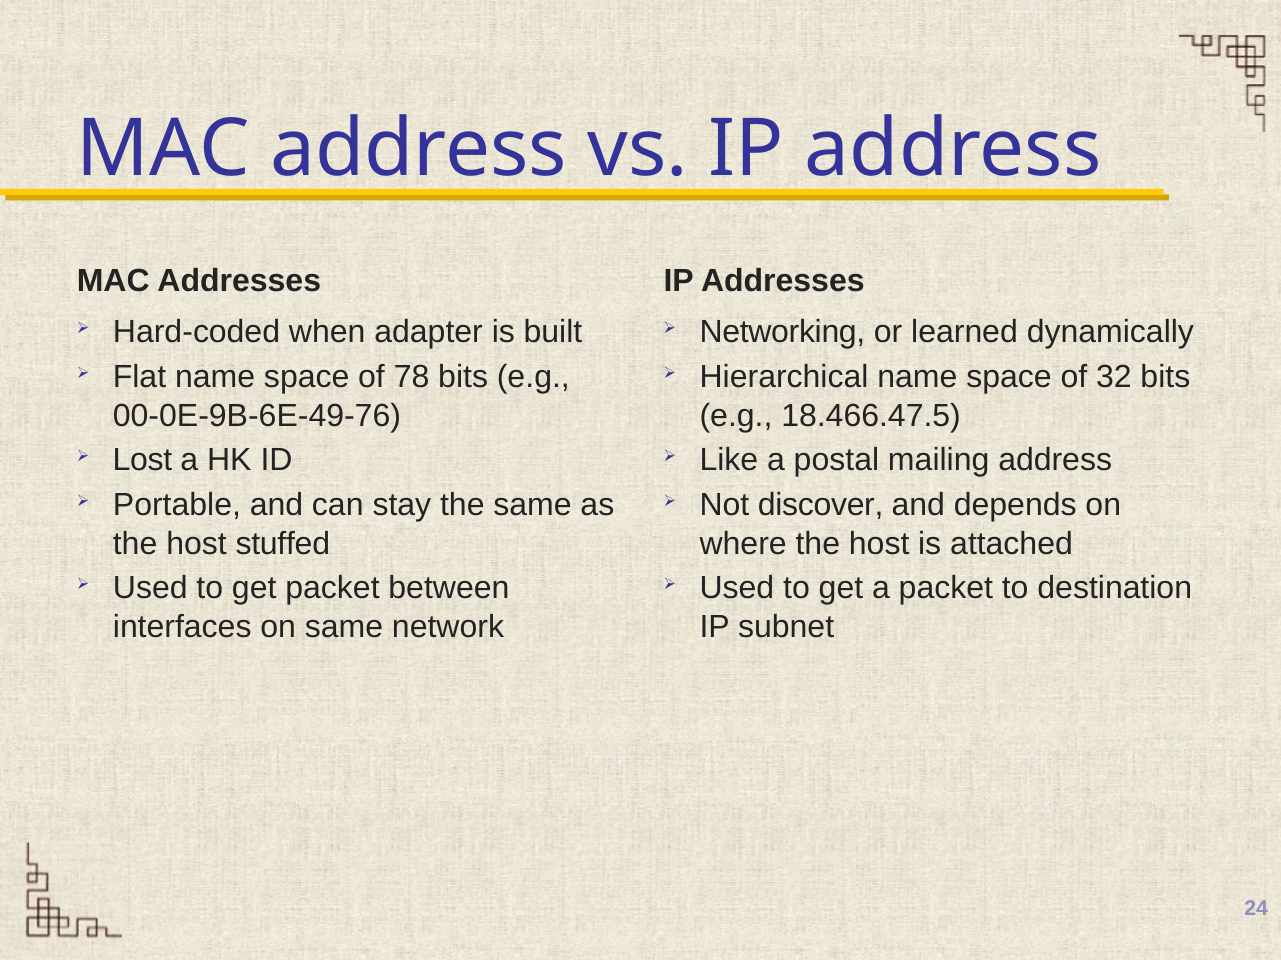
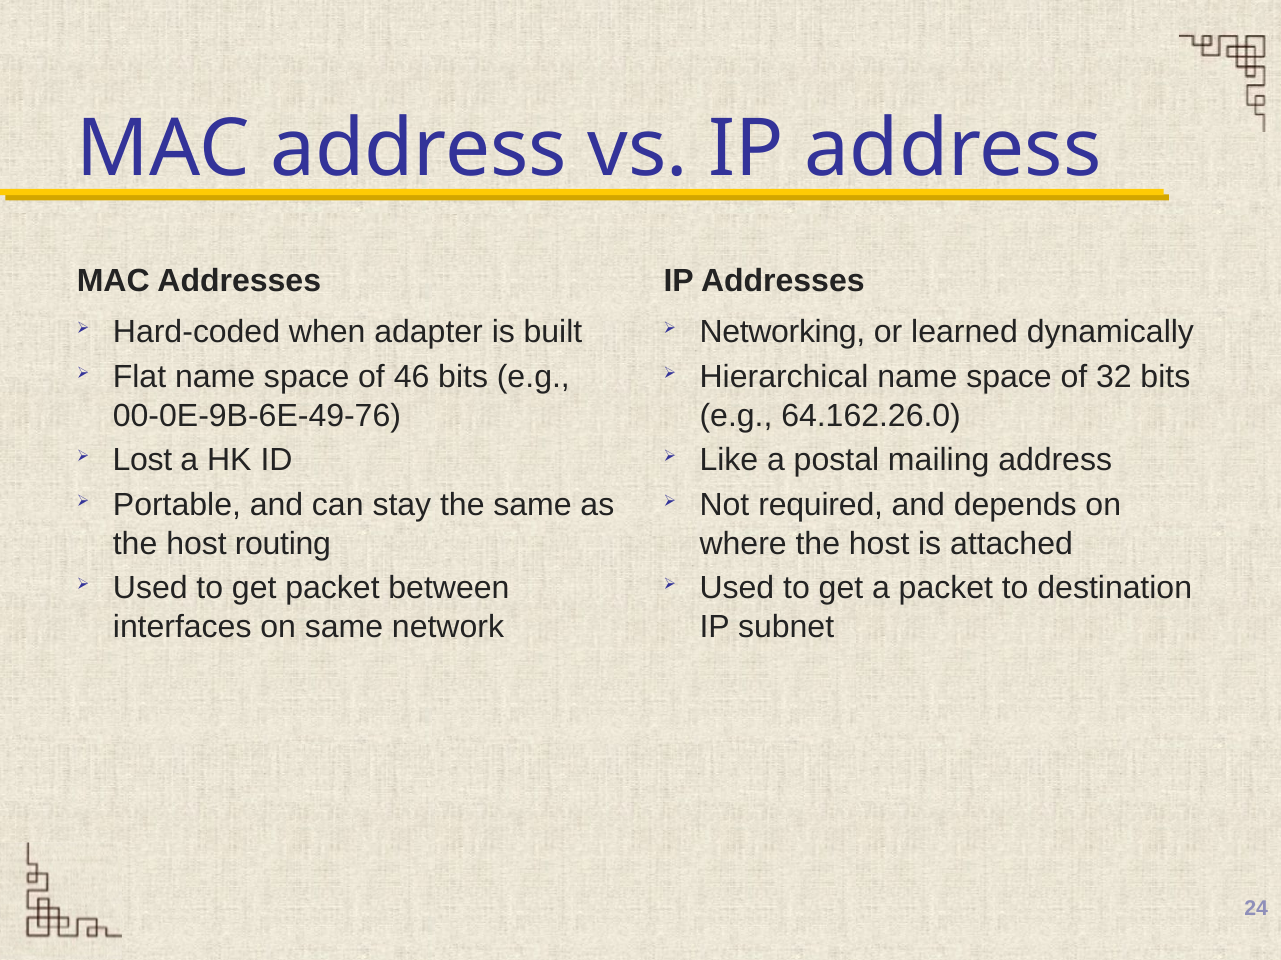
78: 78 -> 46 (412, 377)
18.466.47.5: 18.466.47.5 -> 64.162.26.0 (871, 416)
discover: discover -> required (821, 506)
stuffed: stuffed -> routing (283, 544)
